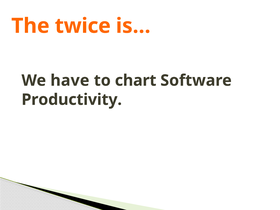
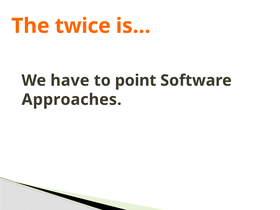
chart: chart -> point (136, 80)
Productivity: Productivity -> Approaches (72, 100)
